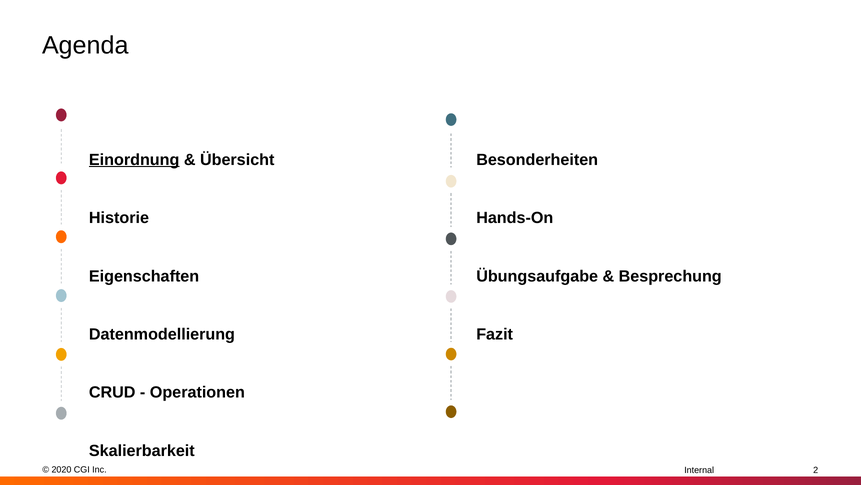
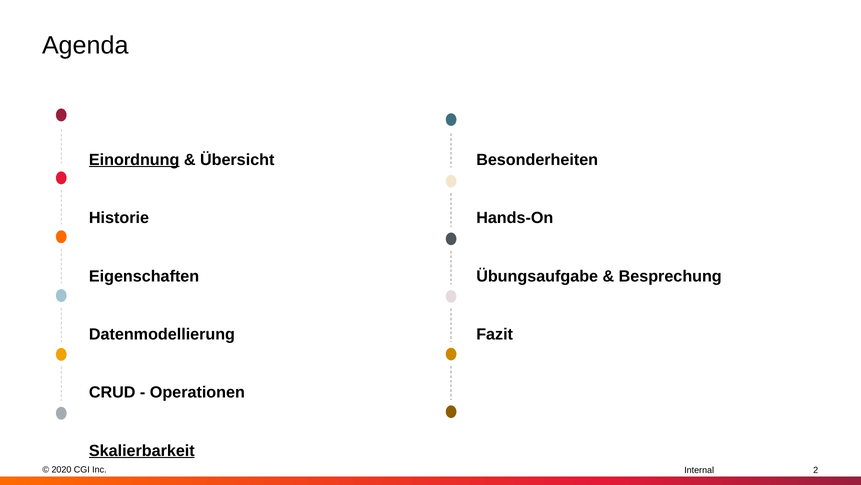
Skalierbarkeit underline: none -> present (142, 450)
